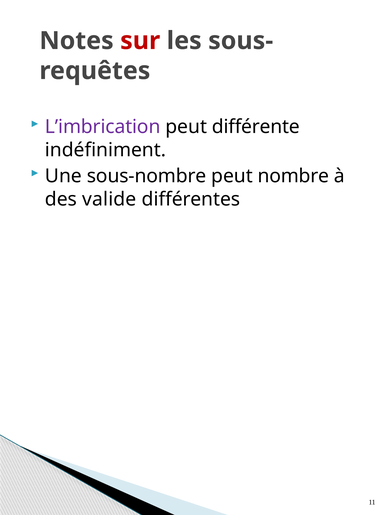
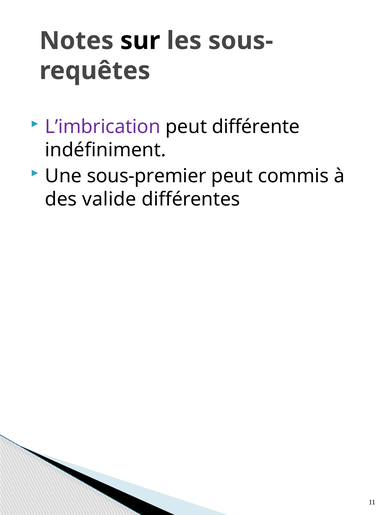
sur colour: red -> black (140, 41)
sous-nombre: sous-nombre -> sous-premier (147, 176)
nombre: nombre -> commis (293, 176)
